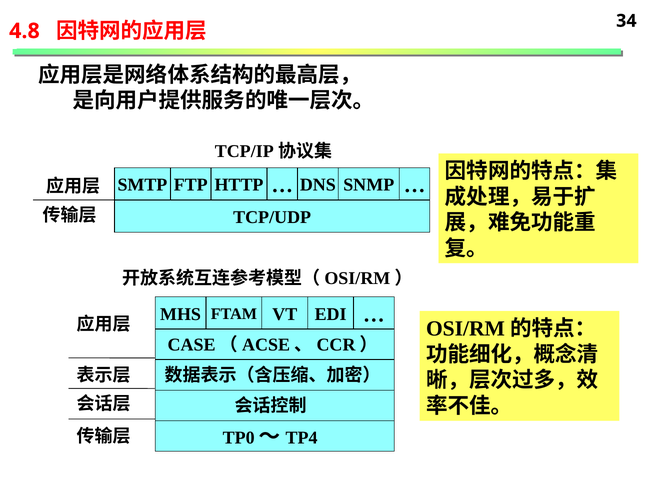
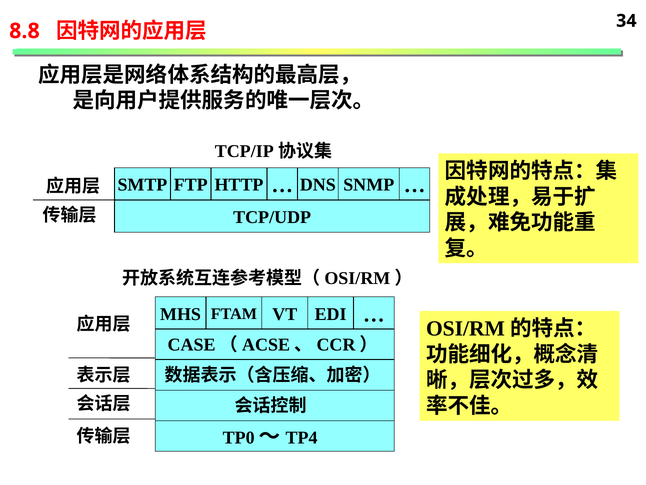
4.8: 4.8 -> 8.8 (24, 31)
